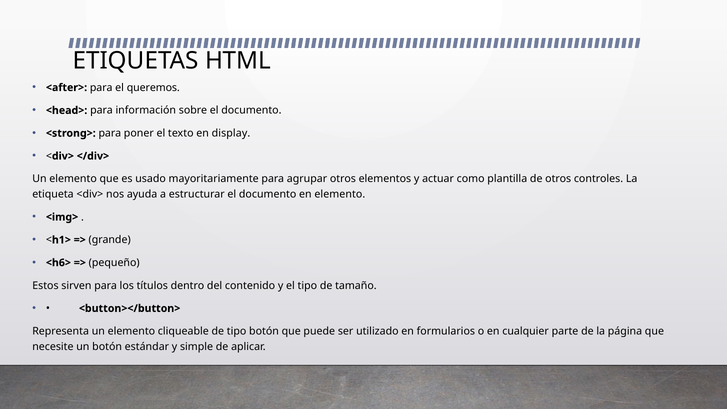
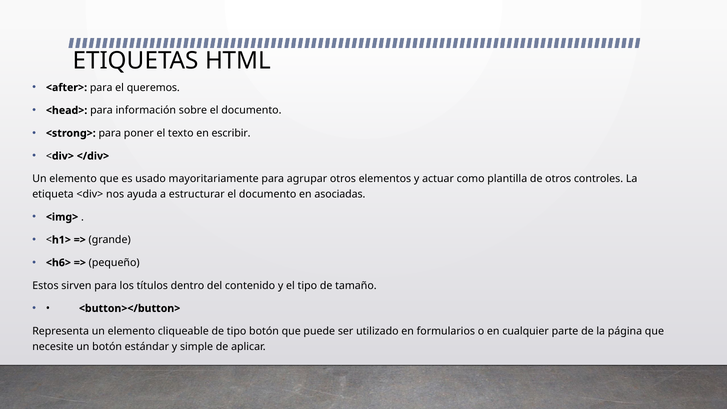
display: display -> escribir (231, 133)
en elemento: elemento -> asociadas (340, 194)
